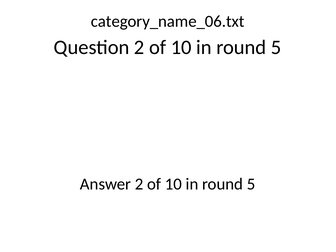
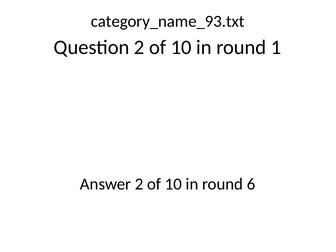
category_name_06.txt: category_name_06.txt -> category_name_93.txt (168, 21)
5: 5 -> 1 (276, 47)
5: 5 -> 6 (251, 184)
